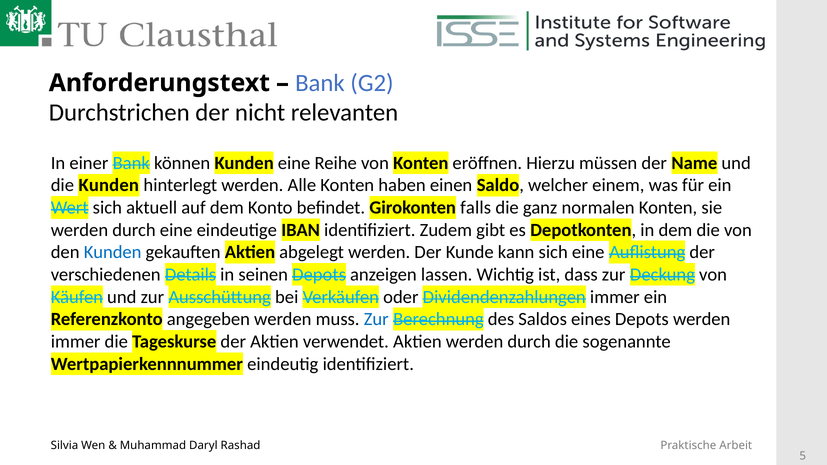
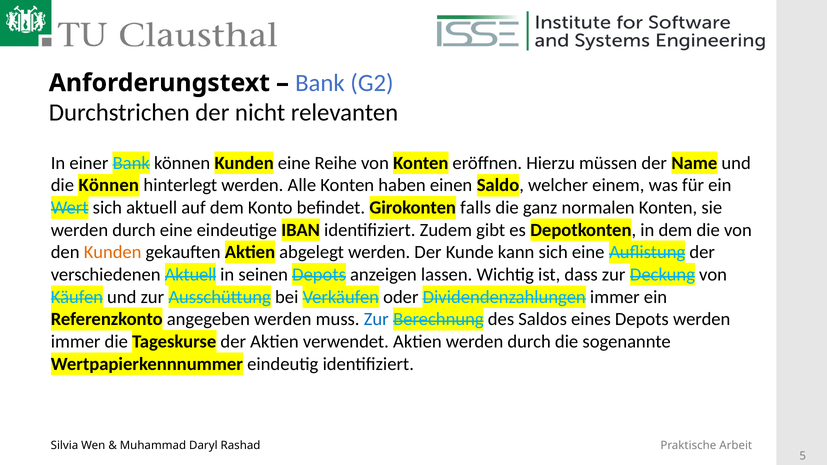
die Kunden: Kunden -> Können (109, 185)
Kunden colour: blue -> orange (113, 252)
verschiedenen Details: Details -> Aktuell (191, 275)
